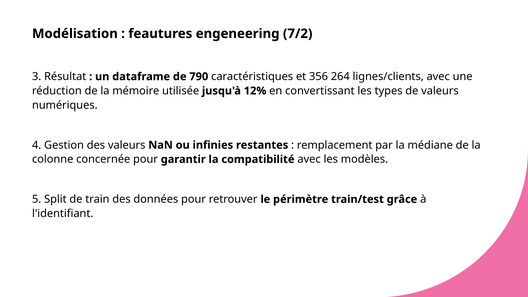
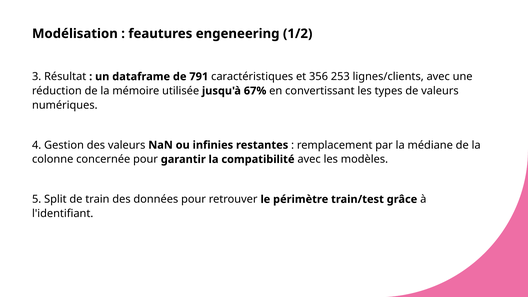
7/2: 7/2 -> 1/2 (298, 34)
790: 790 -> 791 (199, 77)
264: 264 -> 253 (340, 77)
12%: 12% -> 67% (255, 91)
